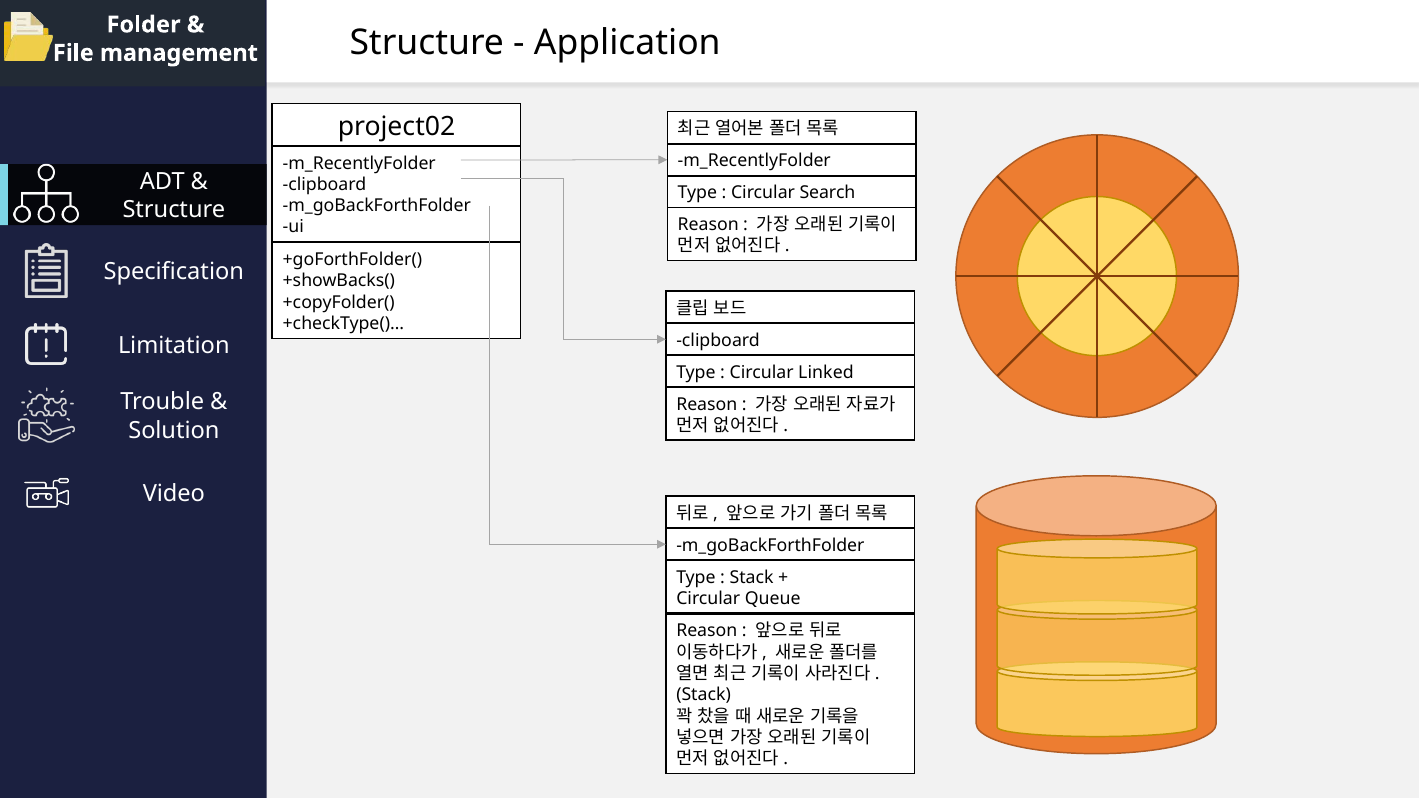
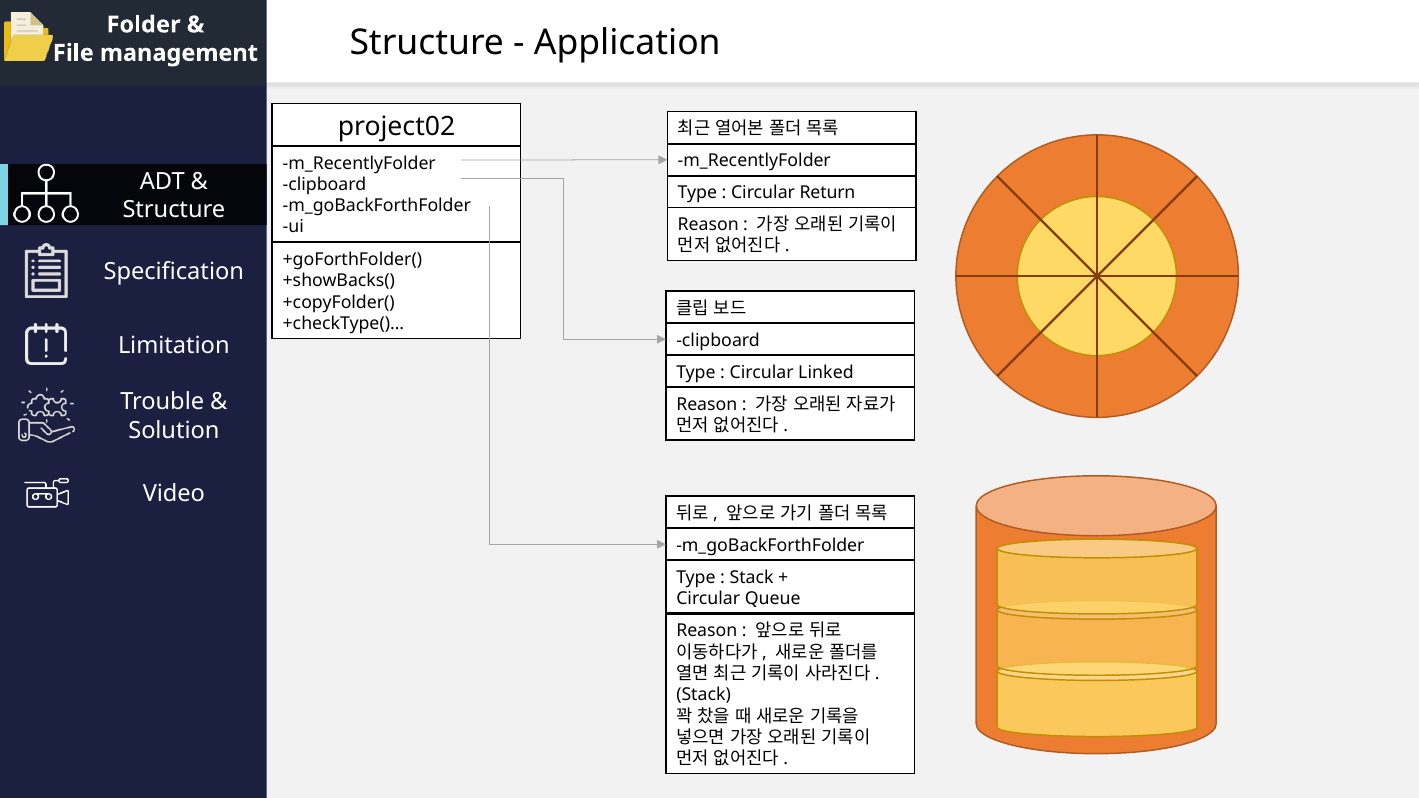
Search: Search -> Return (828, 193)
